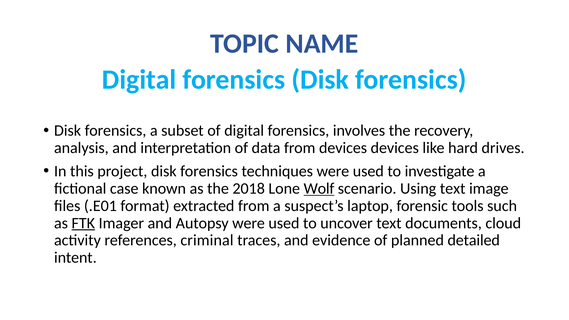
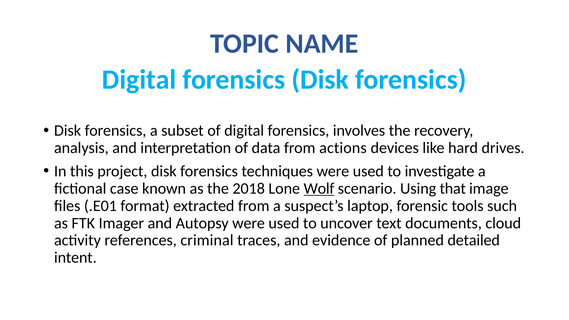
from devices: devices -> actions (343, 148)
Using text: text -> that (453, 188)
FTK underline: present -> none (83, 223)
